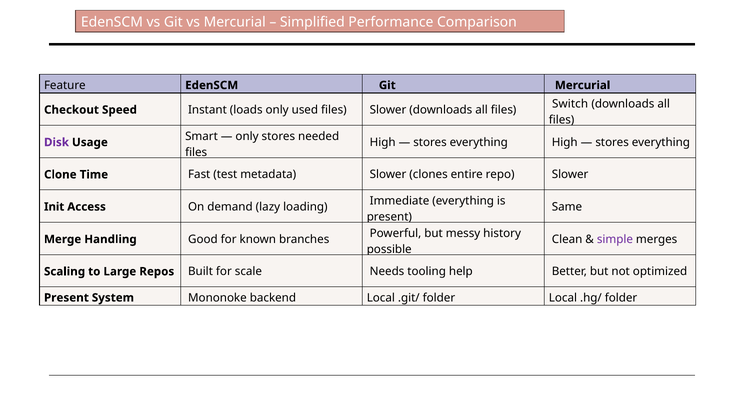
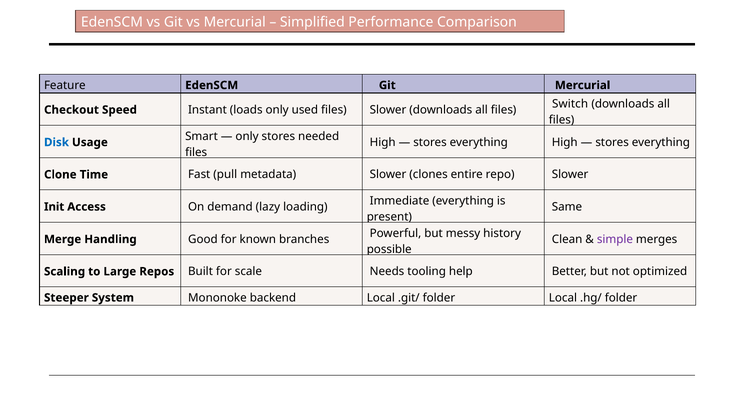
Disk colour: purple -> blue (56, 142)
test: test -> pull (225, 174)
Present: Present -> Steeper (66, 297)
